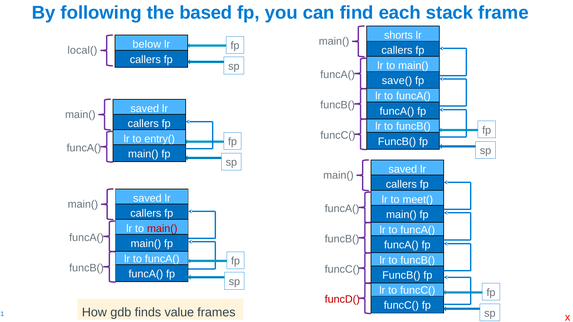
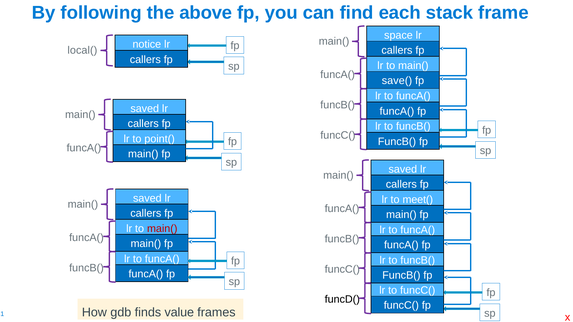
based: based -> above (206, 13)
shorts: shorts -> space (398, 35)
below: below -> notice (147, 44)
entry(: entry( -> point( (160, 139)
funcD( colour: red -> black (342, 300)
